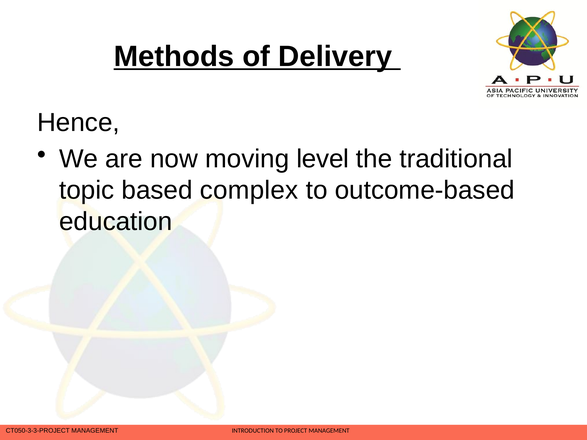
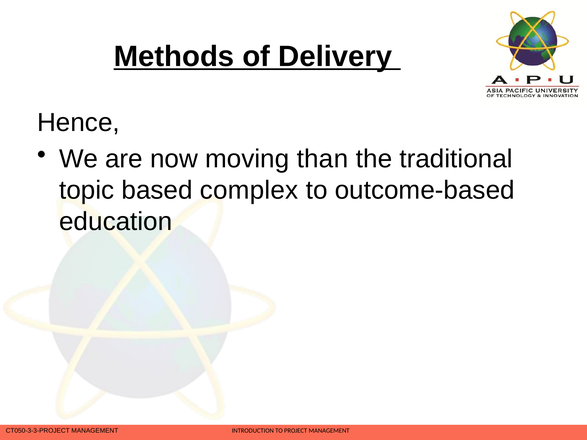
level: level -> than (322, 159)
